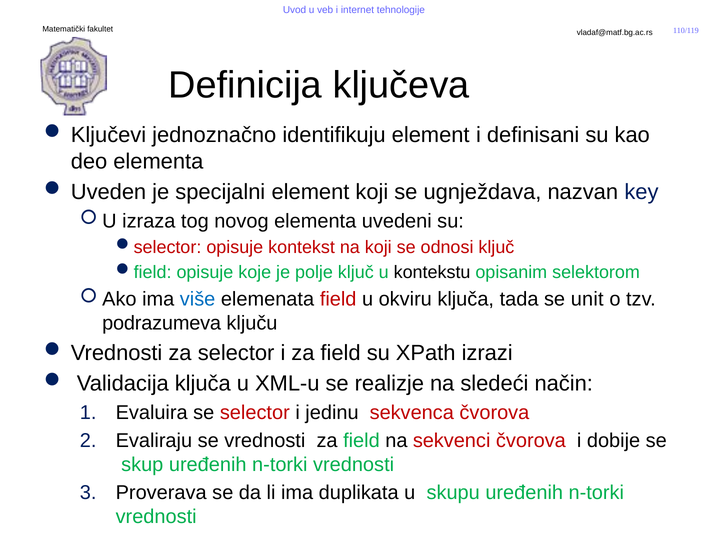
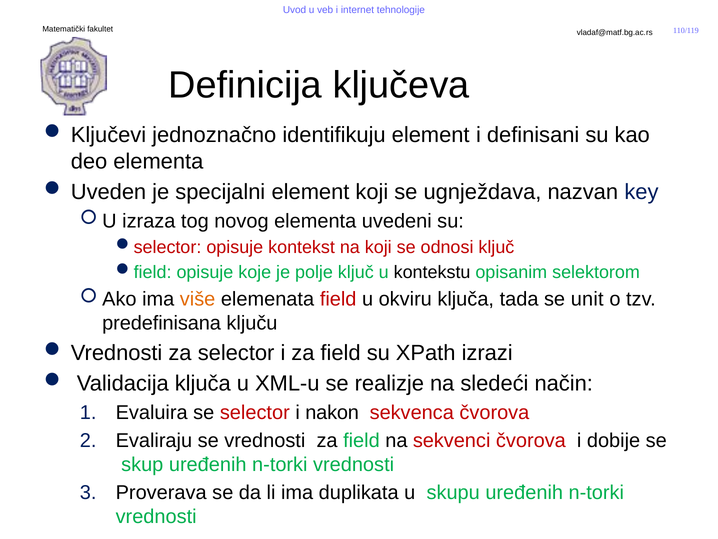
više colour: blue -> orange (198, 299)
podrazumeva: podrazumeva -> predefinisana (162, 323)
jedinu: jedinu -> nakon (332, 412)
